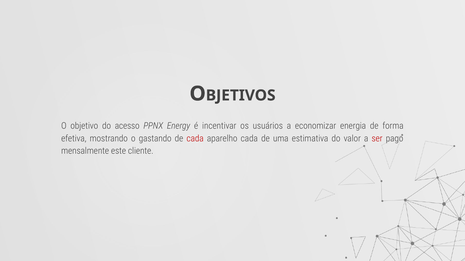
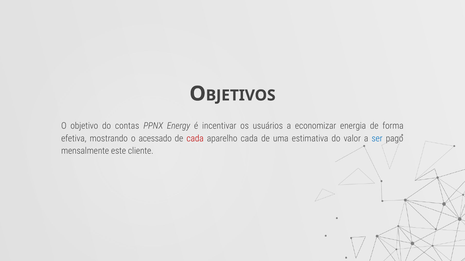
acesso: acesso -> contas (127, 126)
gastando: gastando -> acessado (155, 139)
ser colour: red -> blue (377, 139)
